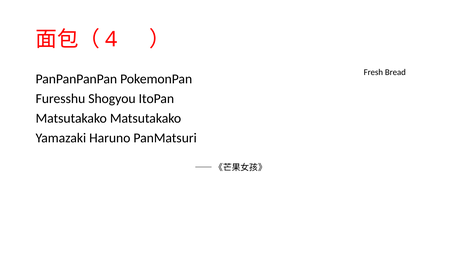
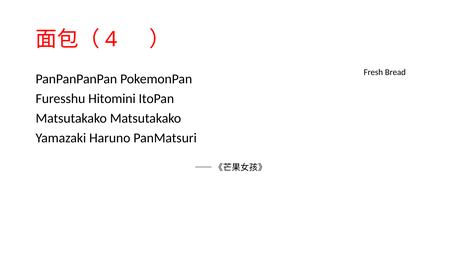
Shogyou: Shogyou -> Hitomini (112, 99)
